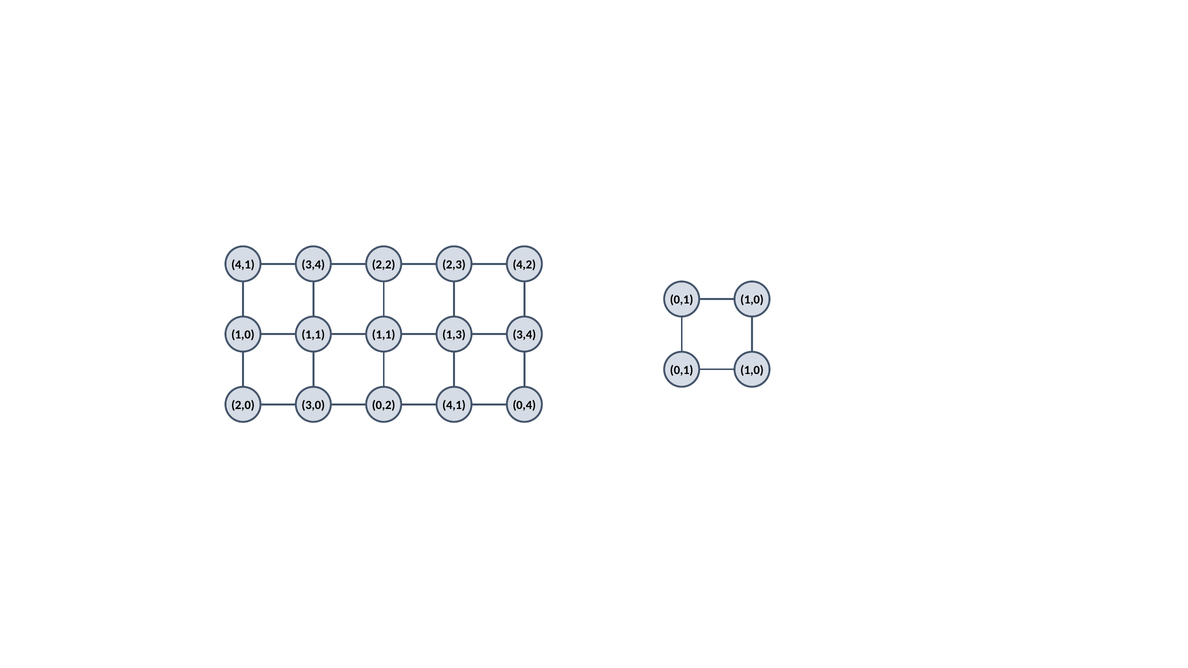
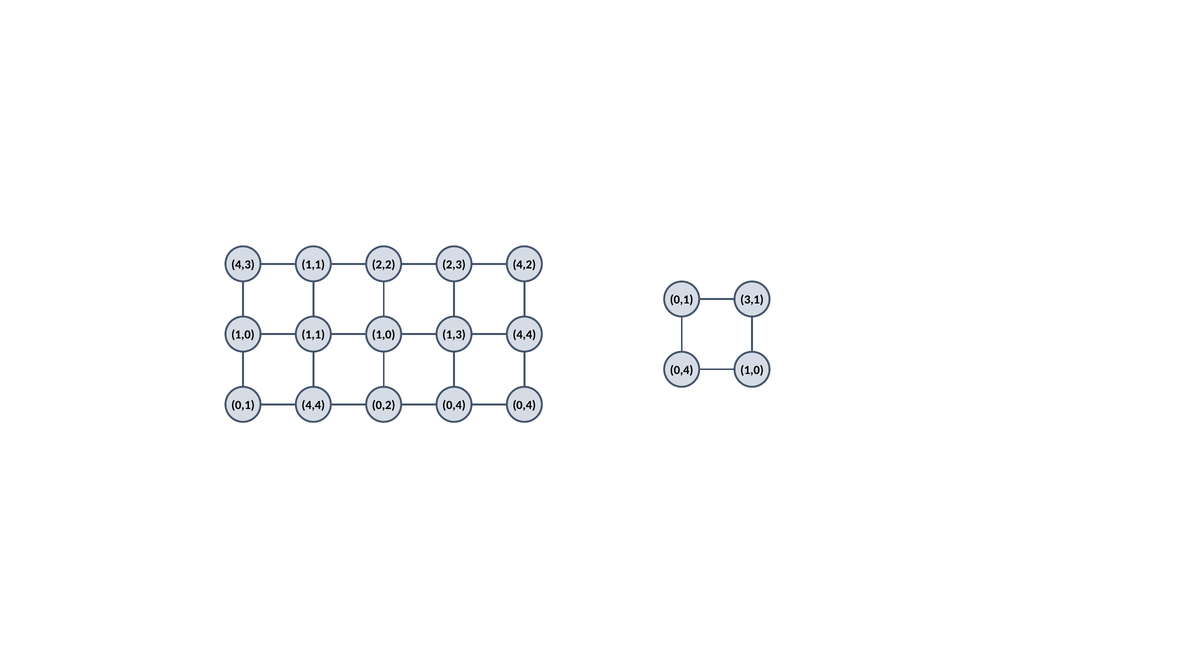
4,1: 4,1 -> 4,3 (243, 265)
3,4: 3,4 -> 1,1 (313, 265)
1,0: 1,0 -> 3,1 (752, 300)
1,0 1,1: 1,1 -> 1,0 (384, 335)
1,1 3,4: 3,4 -> 4,4 (524, 335)
0,1: 0,1 -> 0,4 (682, 370)
2,0: 2,0 -> 0,1 (243, 405)
3,0: 3,0 -> 4,4 (313, 405)
4,1: 4,1 -> 0,4 (454, 405)
